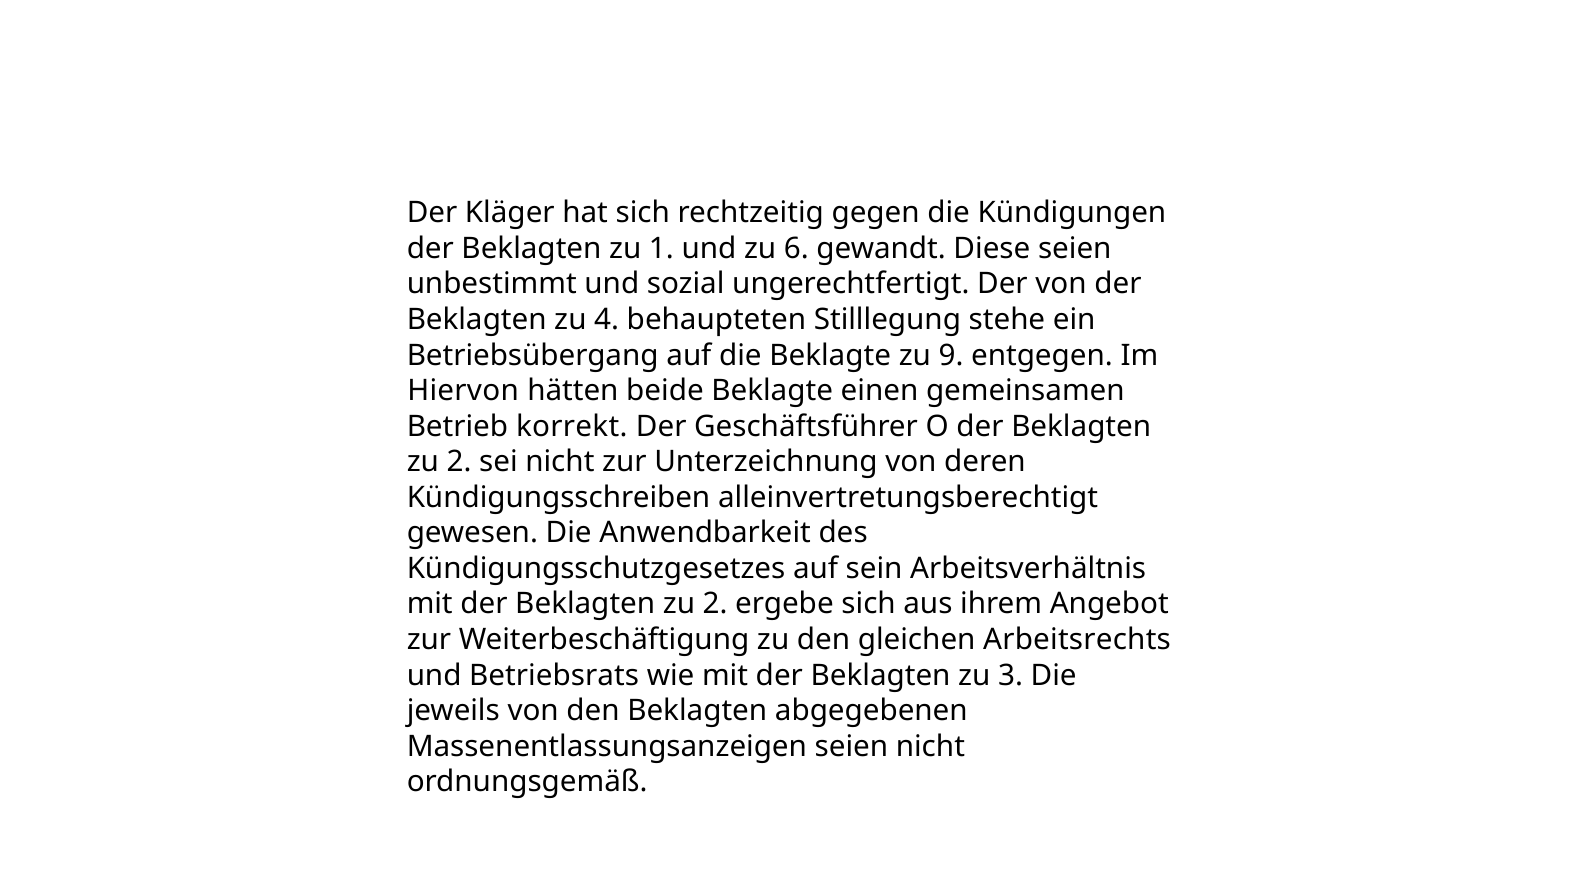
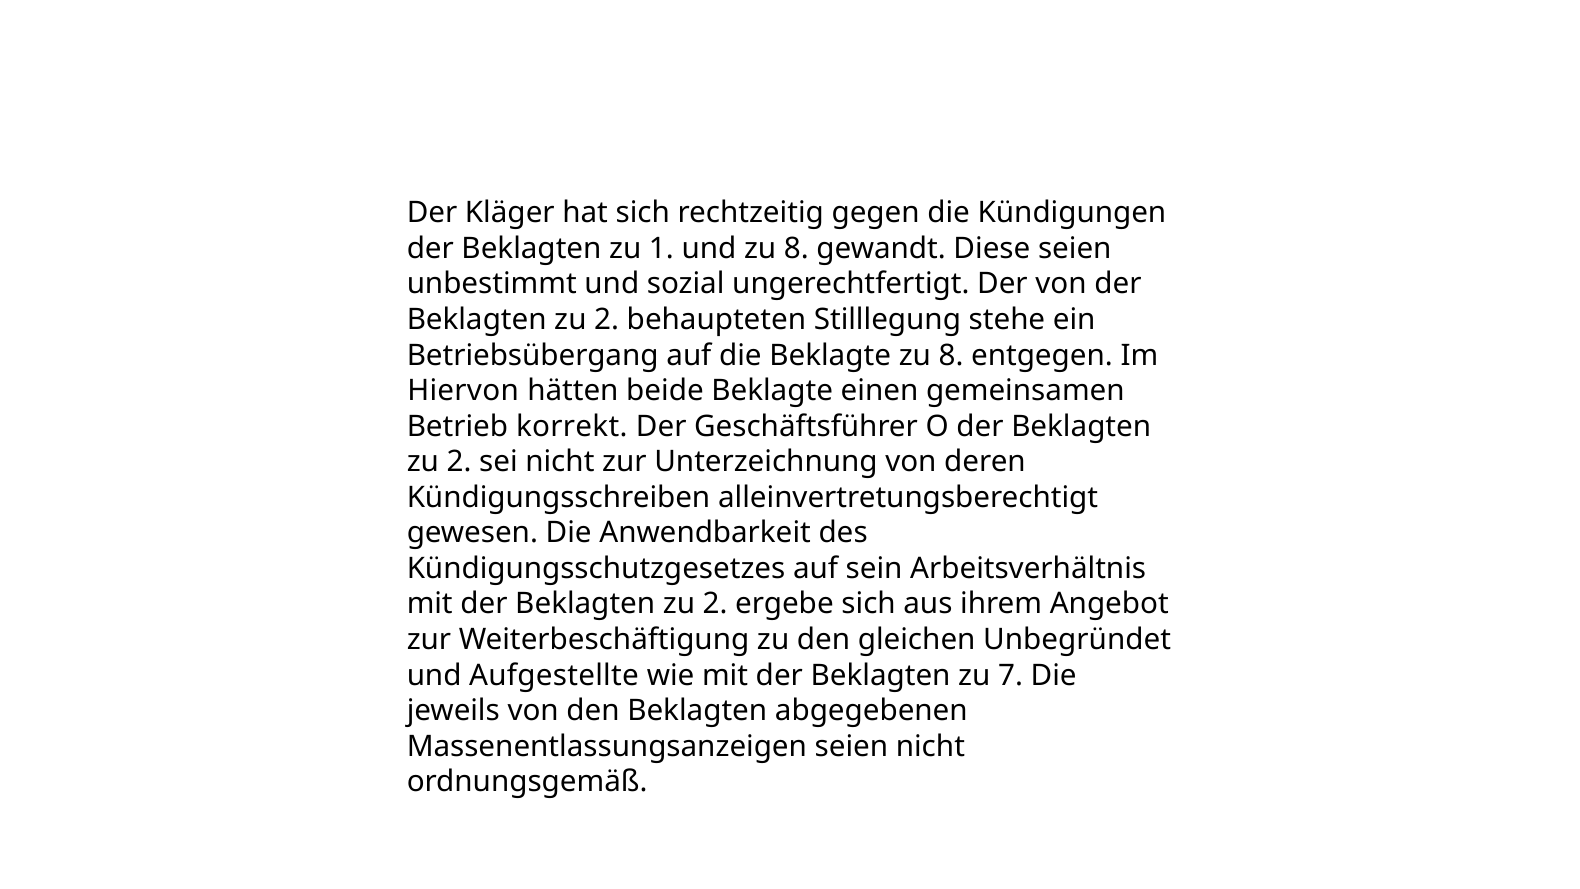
und zu 6: 6 -> 8 (796, 249)
4: 4 -> 2 (607, 320)
Beklagte zu 9: 9 -> 8 (951, 355)
Arbeitsrechts: Arbeitsrechts -> Unbegründet (1077, 640)
Betriebsrats: Betriebsrats -> Aufgestellte (554, 675)
3: 3 -> 7 (1011, 675)
